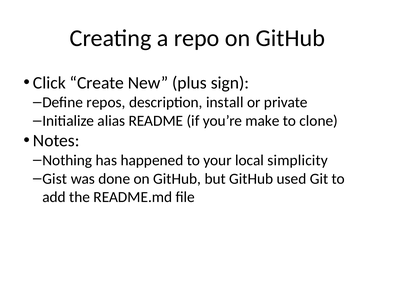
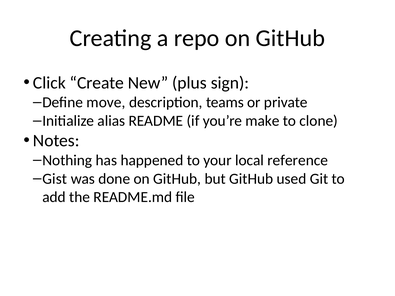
repos: repos -> move (106, 102)
install: install -> teams (225, 102)
simplicity: simplicity -> reference (298, 160)
